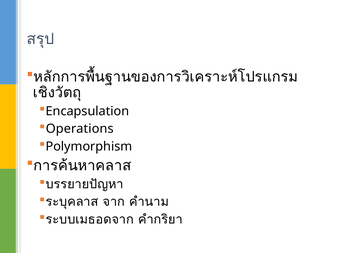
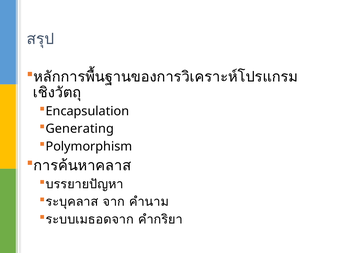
Operations: Operations -> Generating (80, 129)
